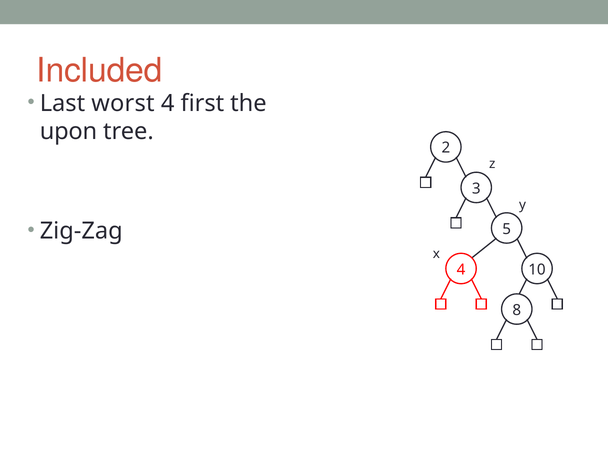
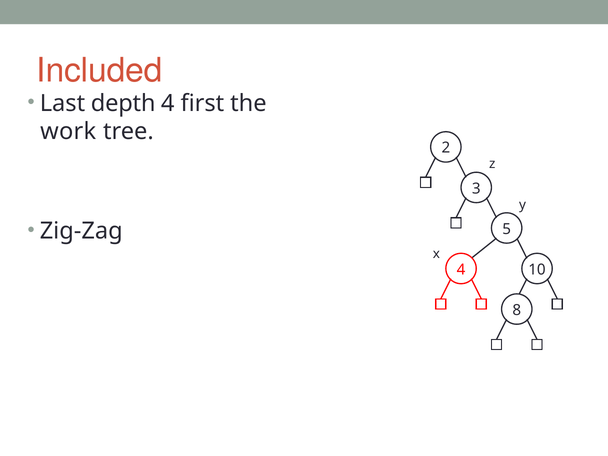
worst: worst -> depth (123, 103)
upon: upon -> work (68, 132)
